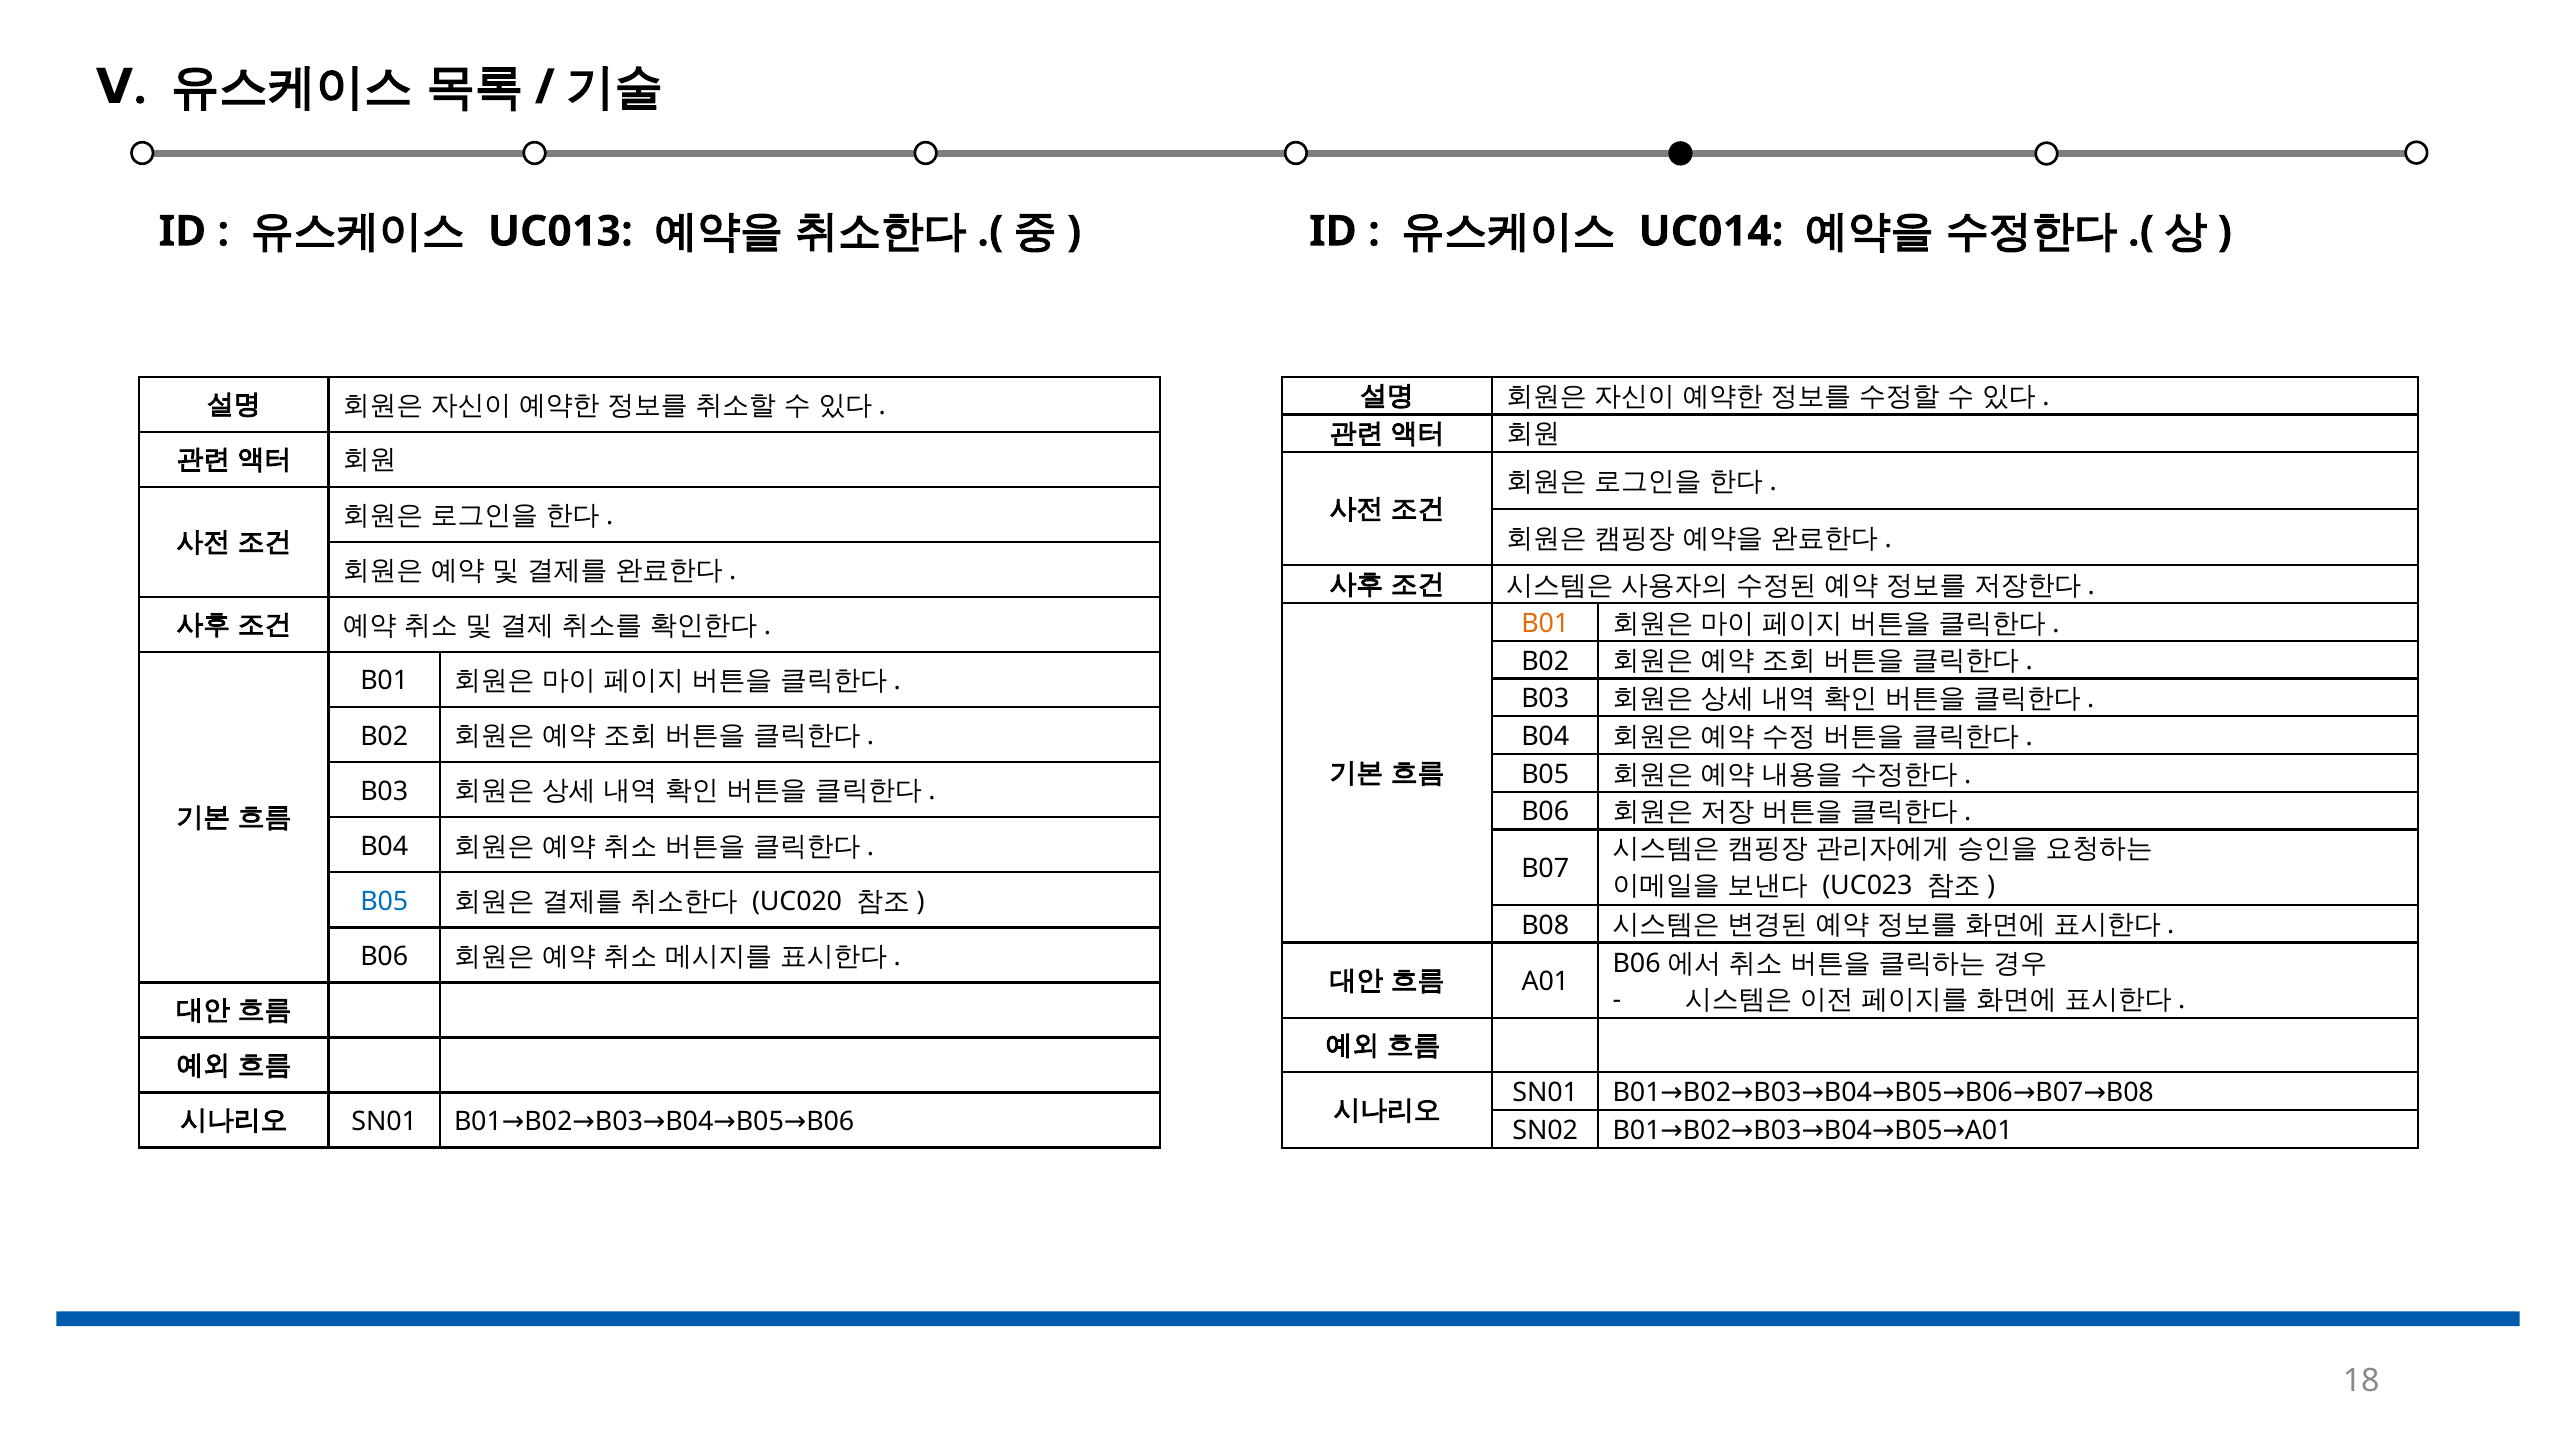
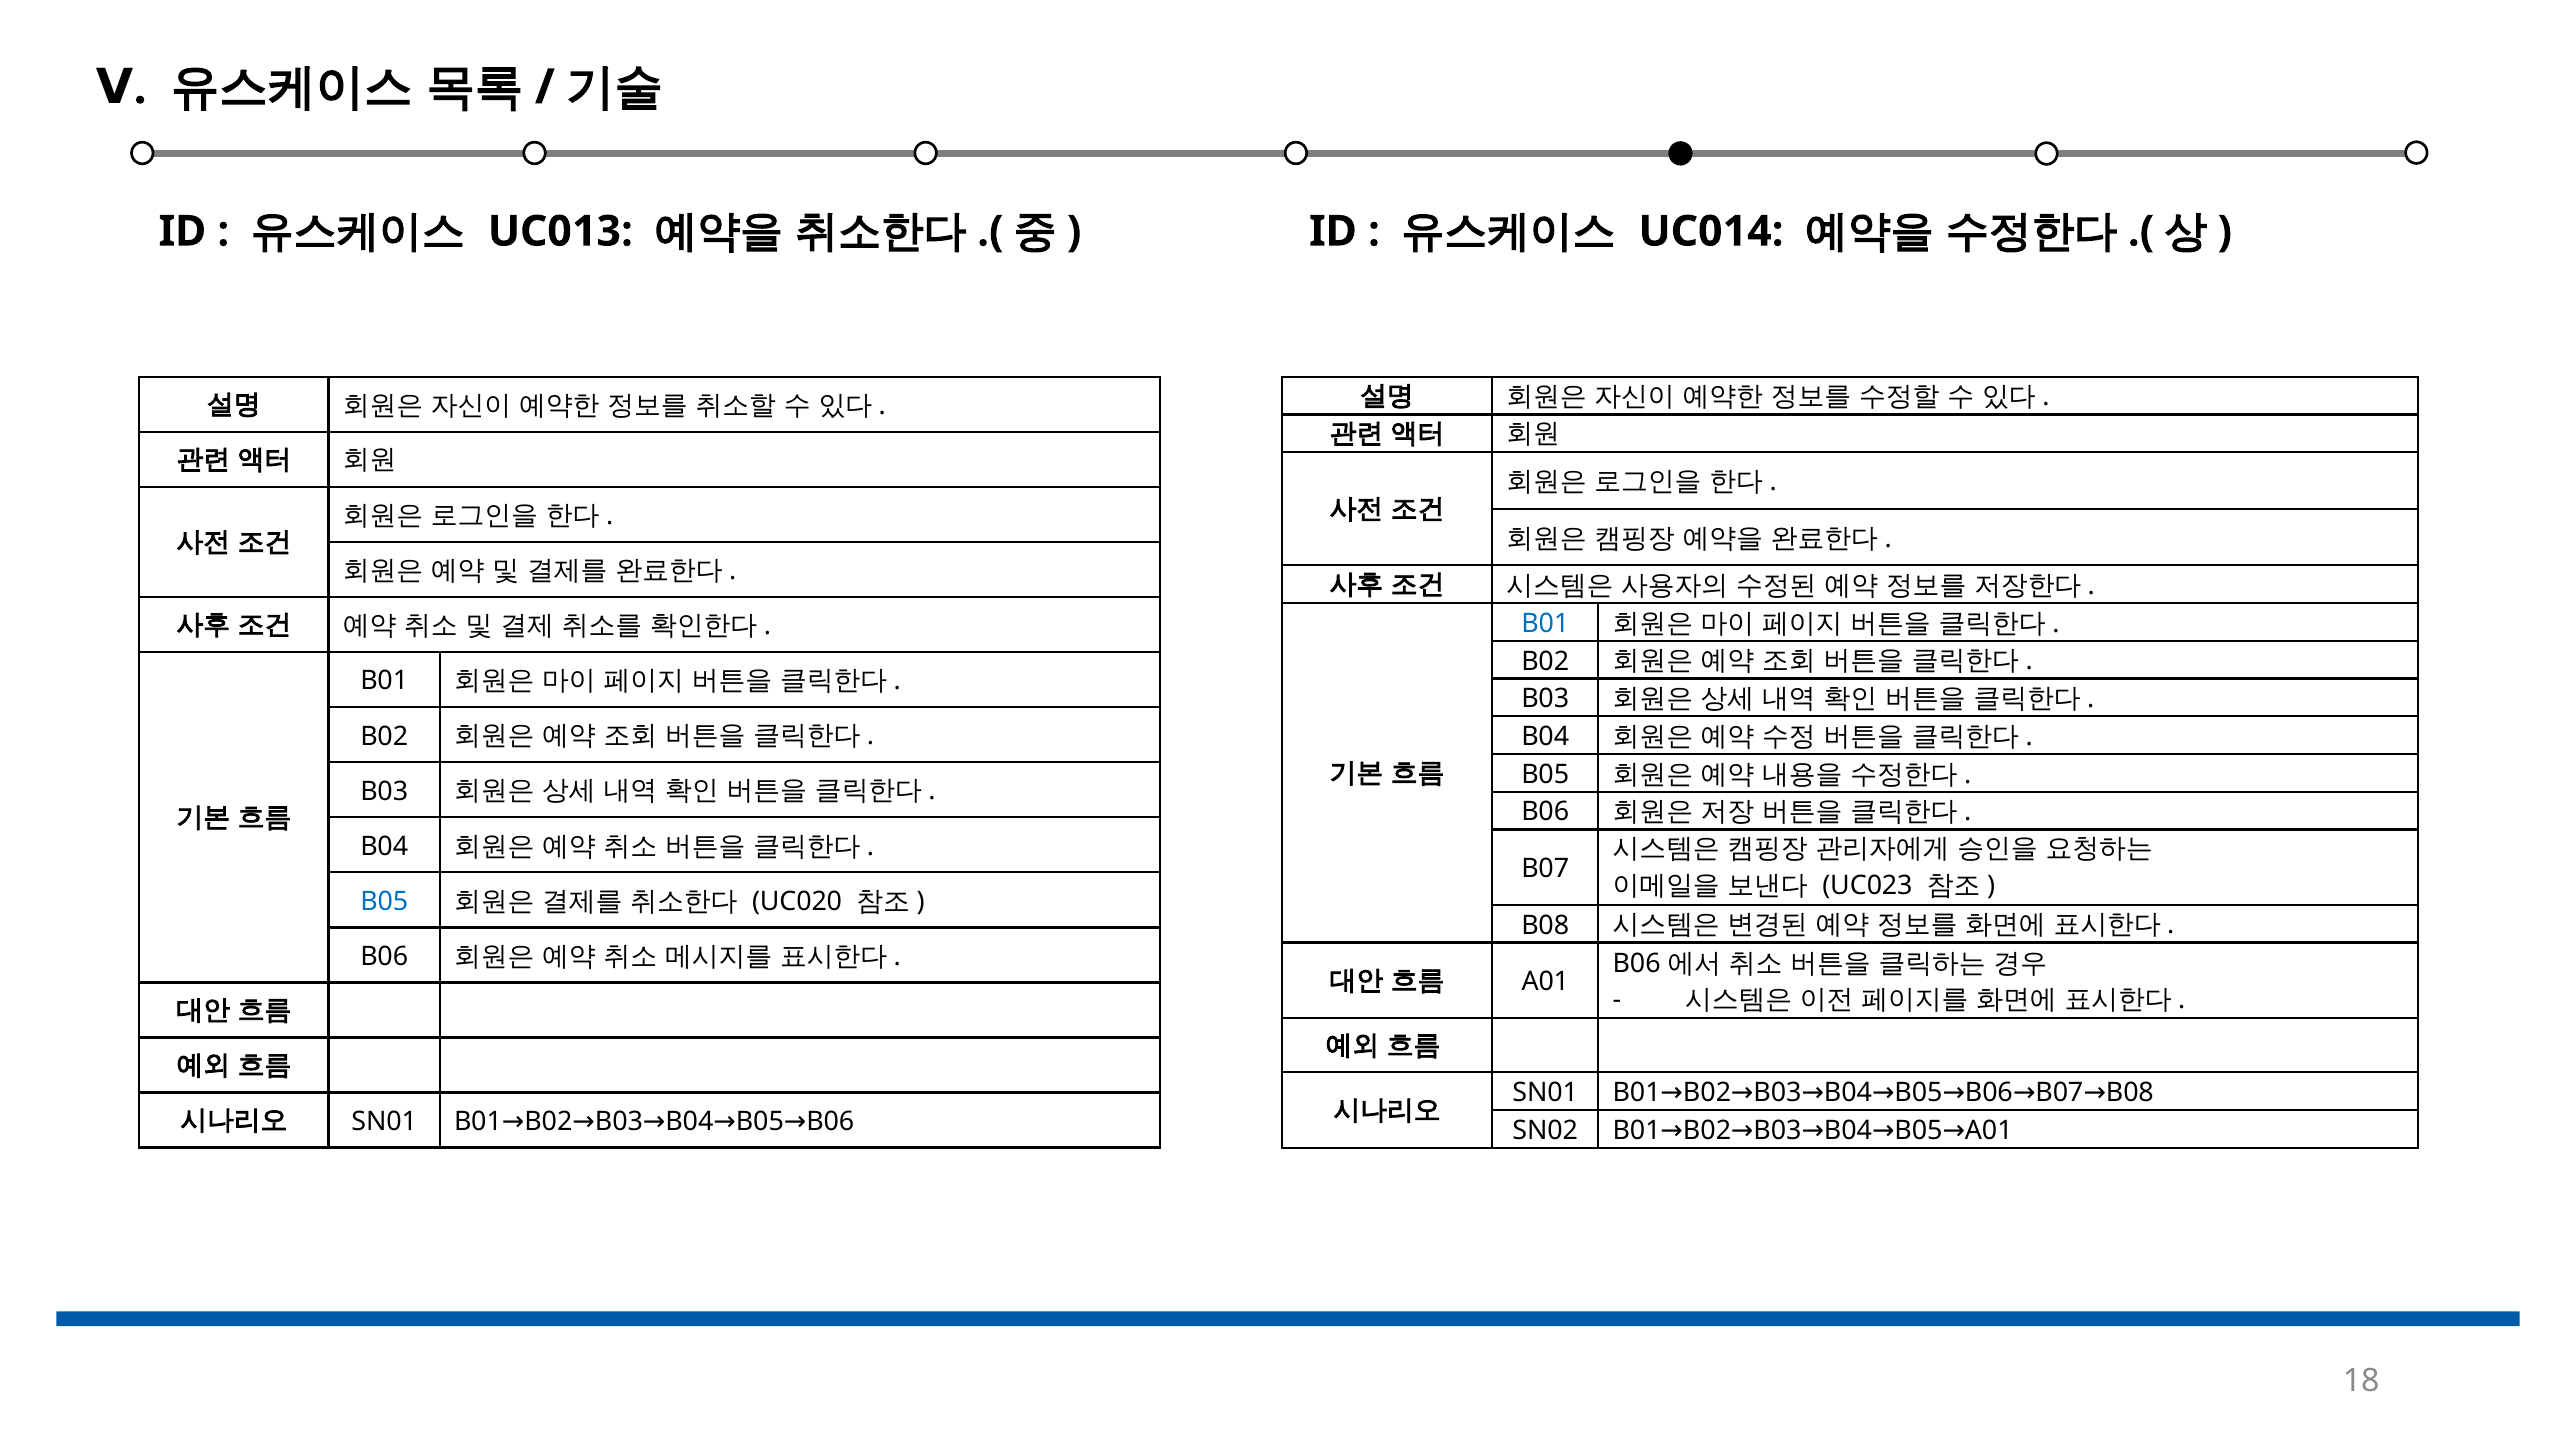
B01 colour: orange -> blue (1545, 623)
